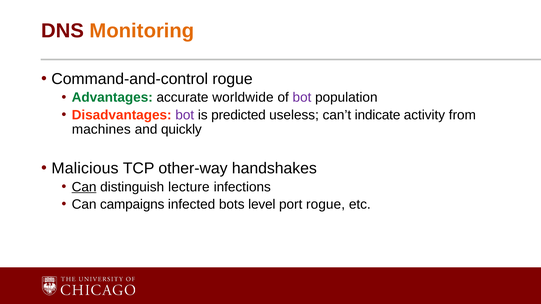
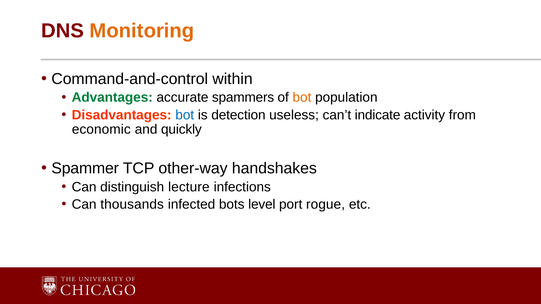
Command-and-control rogue: rogue -> within (233, 79)
worldwide: worldwide -> spammers (243, 98)
bot colour: purple -> orange (302, 98)
bot colour: purple -> blue (185, 115)
predicted: predicted -> detection (238, 115)
machines: machines -> economic (101, 130)
Malicious: Malicious -> Spammer (85, 168)
Can underline: present -> none (84, 187)
campaigns: campaigns -> thousands (132, 204)
